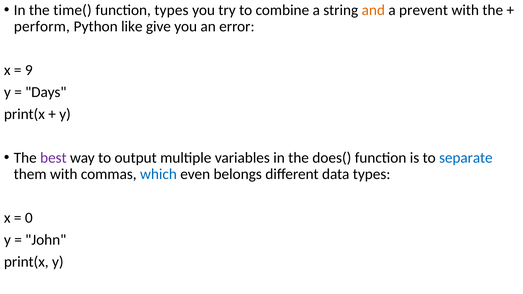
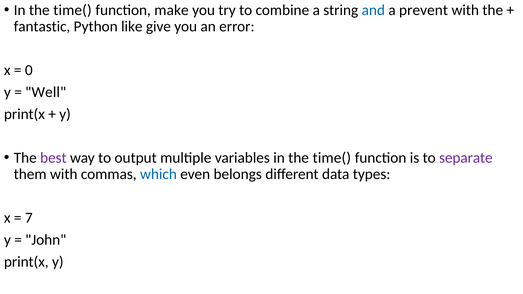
function types: types -> make (171, 10)
and colour: orange -> blue (373, 10)
perform: perform -> fantastic (42, 26)
9: 9 -> 0 (29, 70)
Days: Days -> Well (46, 92)
variables in the does(: does( -> time( (332, 158)
separate colour: blue -> purple (466, 158)
0: 0 -> 7 (29, 218)
